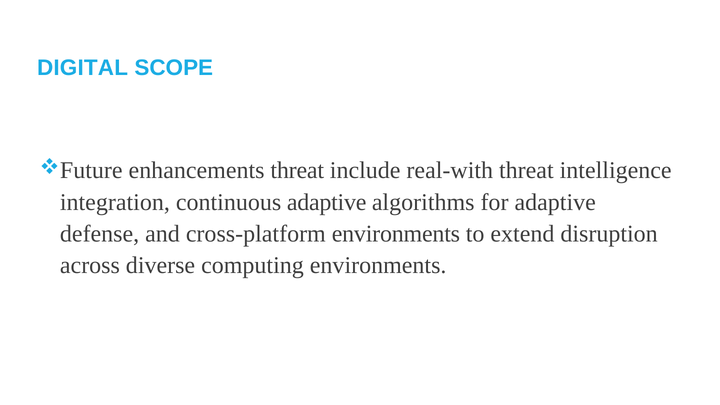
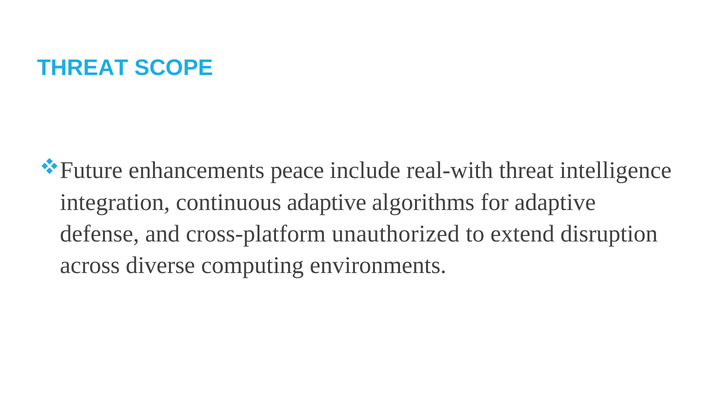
DIGITAL: DIGITAL -> THREAT (83, 68)
enhancements threat: threat -> peace (297, 170)
cross-platform environments: environments -> unauthorized (396, 234)
